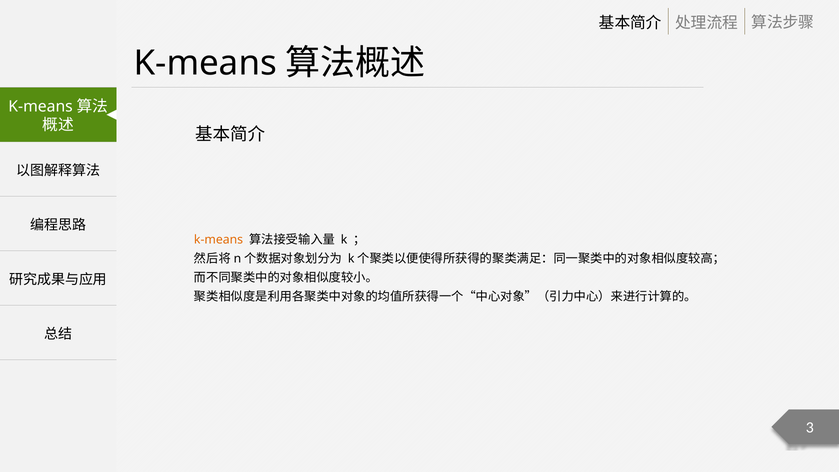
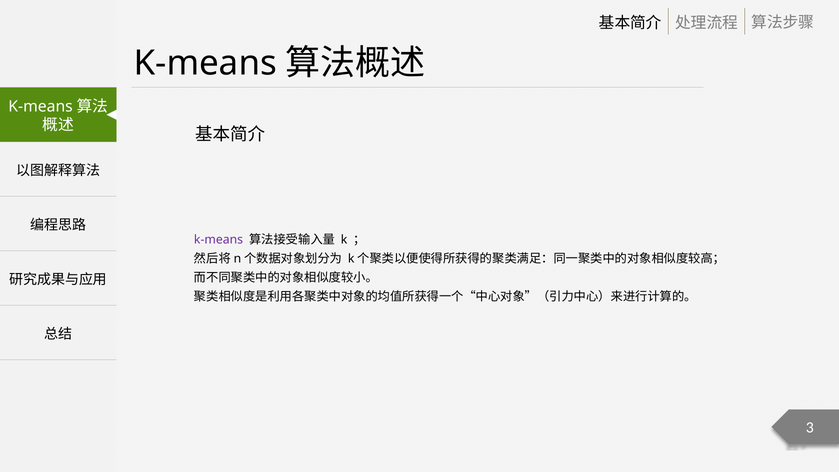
k-means colour: orange -> purple (219, 240)
